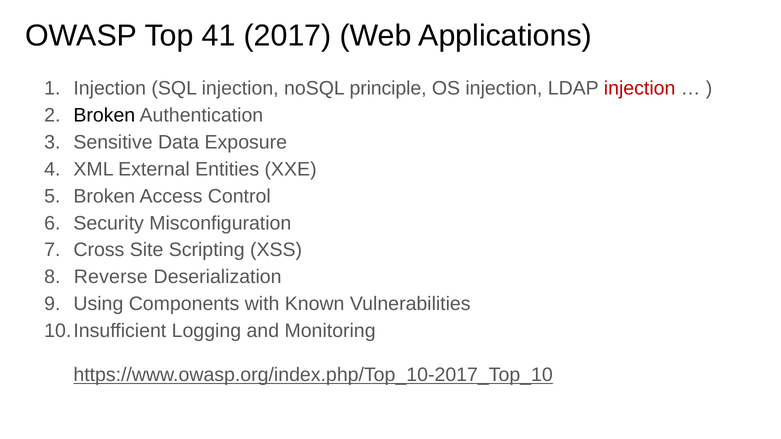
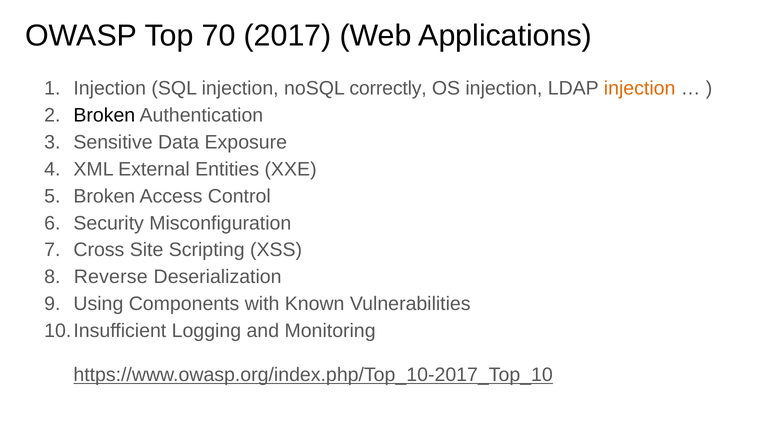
41: 41 -> 70 (219, 36)
principle: principle -> correctly (388, 89)
injection colour: red -> orange (640, 89)
